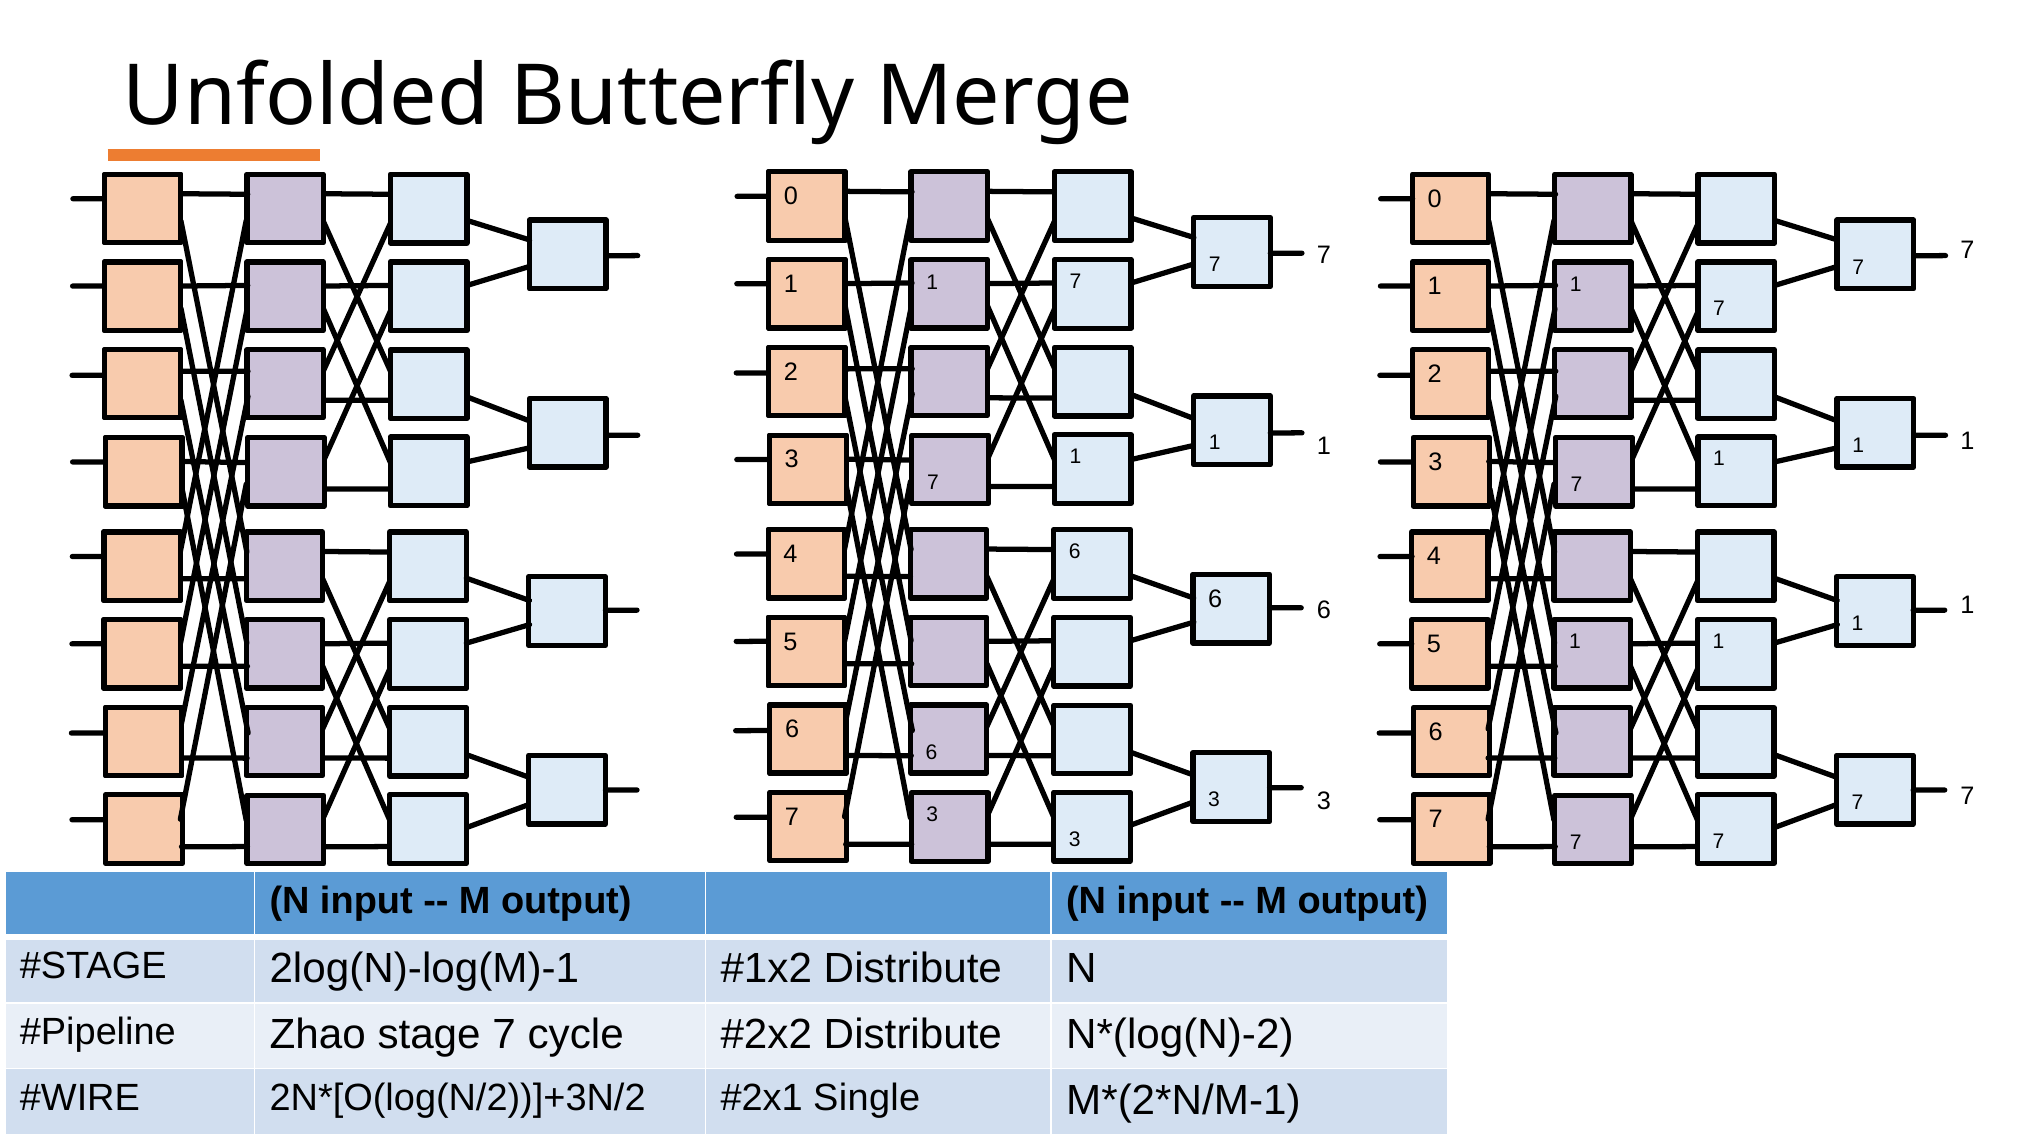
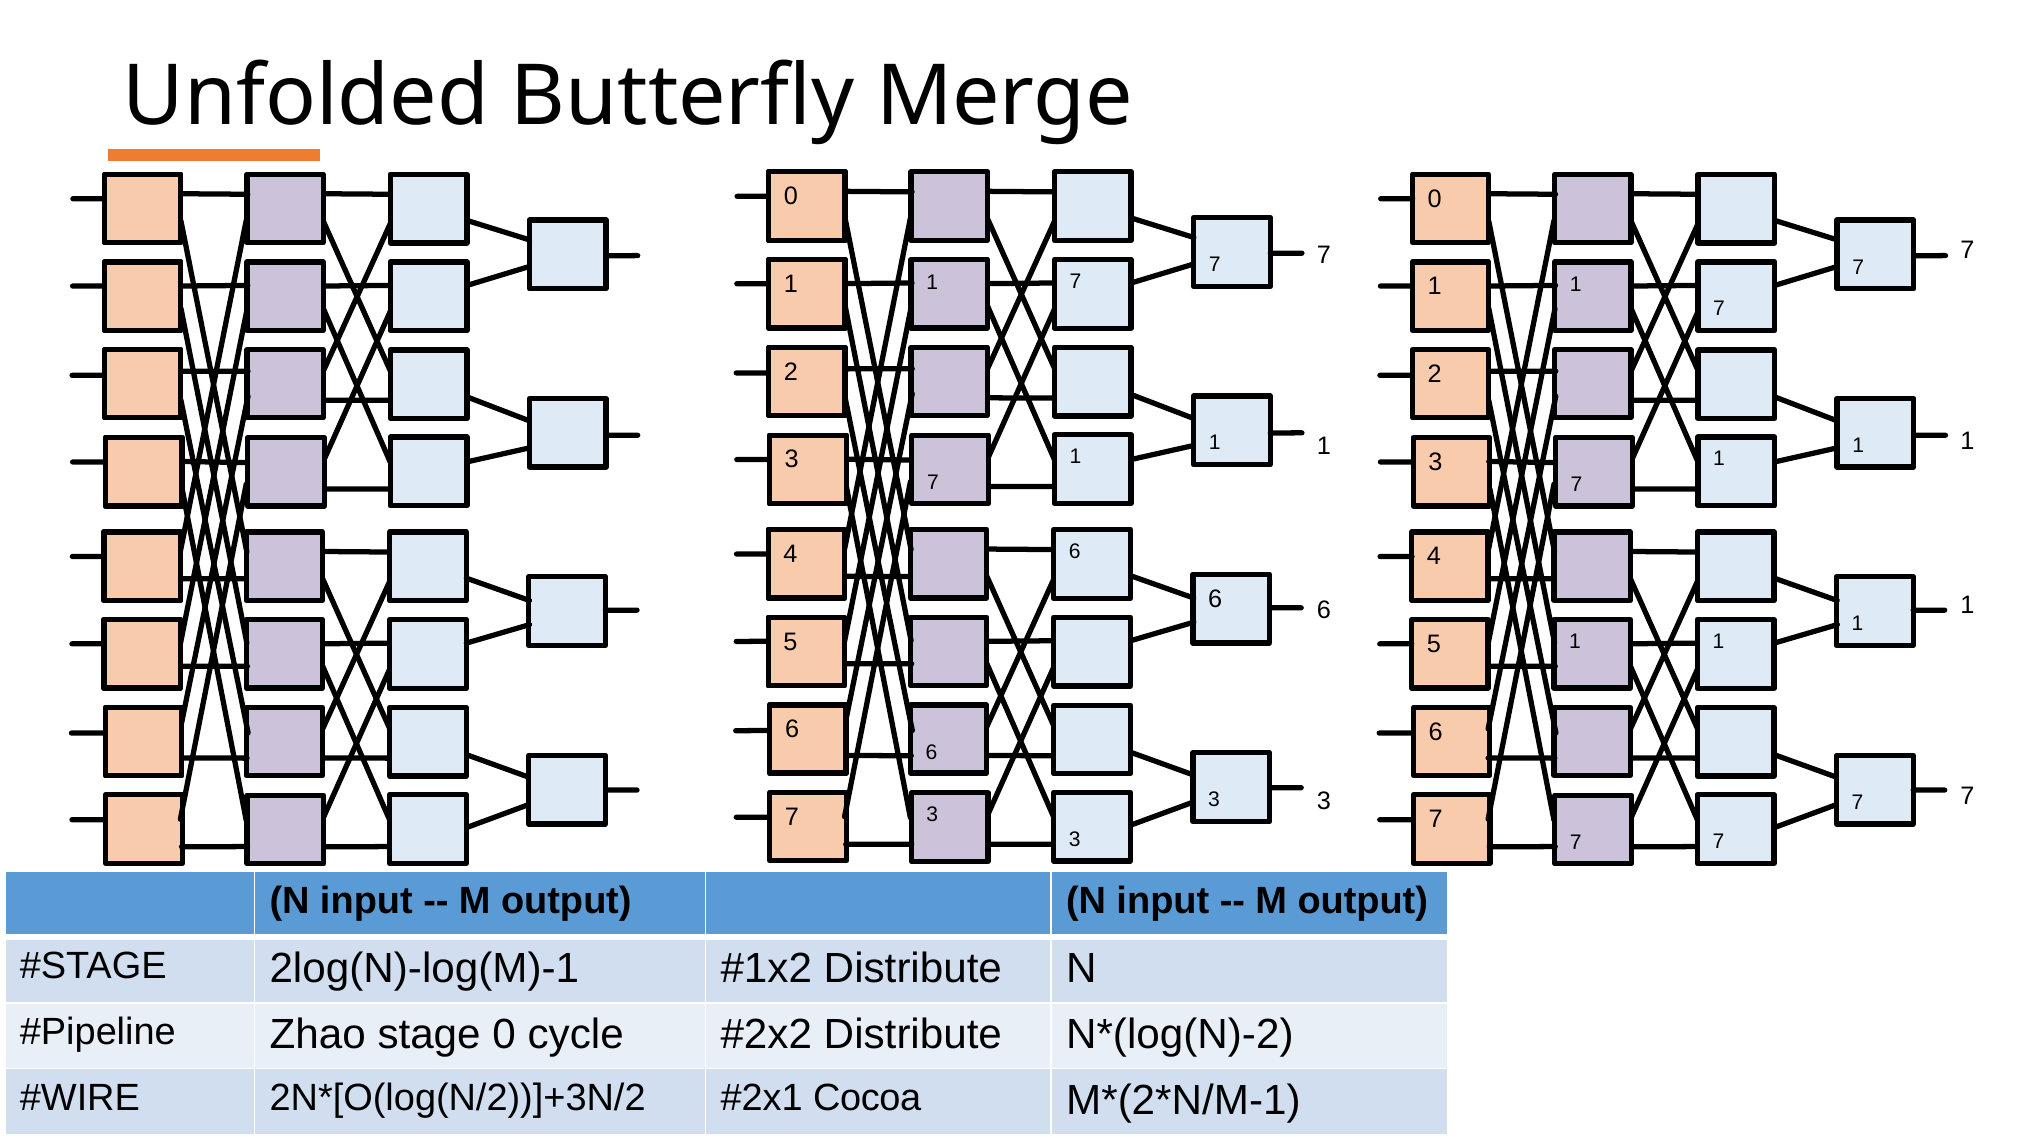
stage 7: 7 -> 0 (504, 1035)
Single: Single -> Cocoa (867, 1099)
